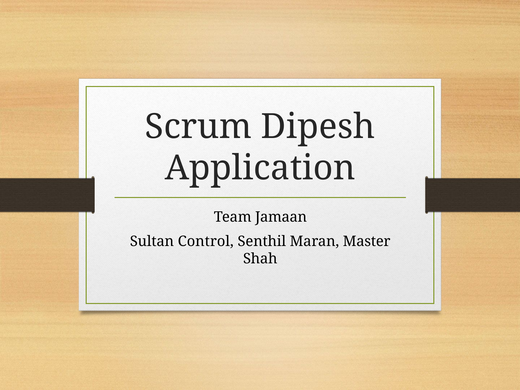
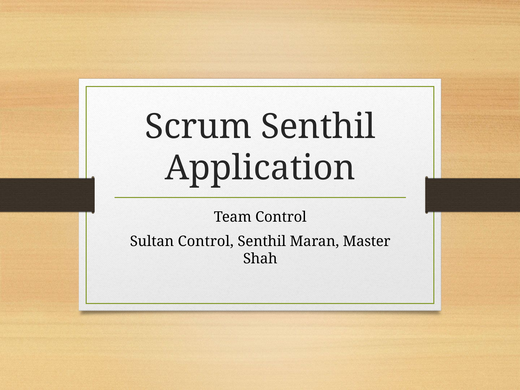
Scrum Dipesh: Dipesh -> Senthil (318, 127)
Team Jamaan: Jamaan -> Control (281, 217)
